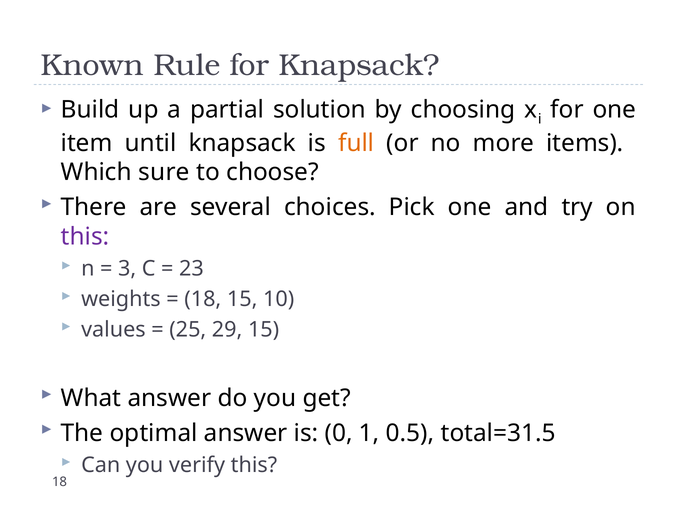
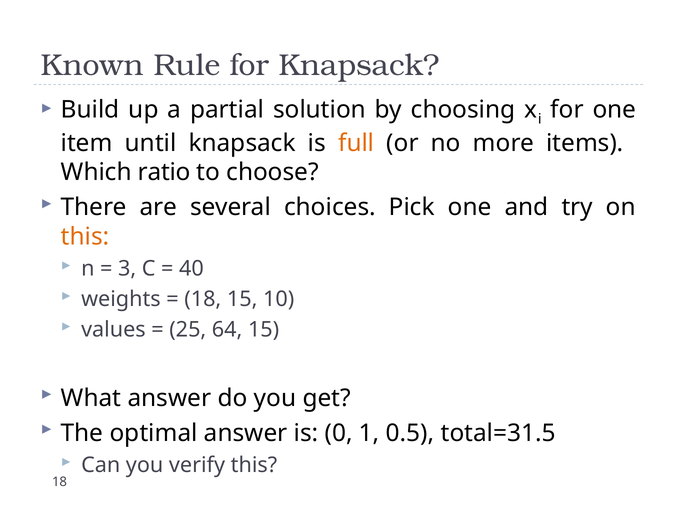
sure: sure -> ratio (164, 173)
this colour: purple -> orange (85, 237)
23: 23 -> 40 (191, 269)
29: 29 -> 64 (227, 330)
